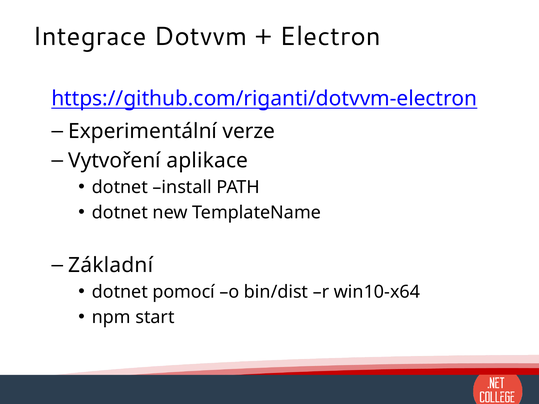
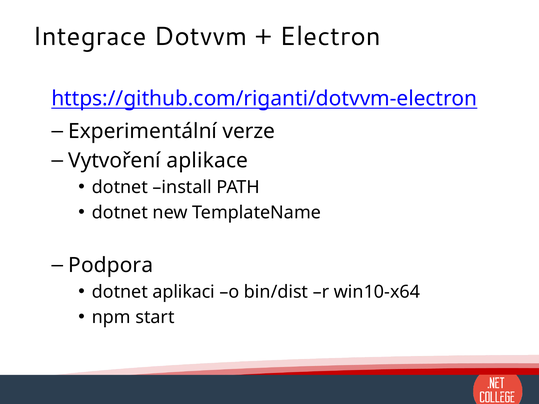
Základní: Základní -> Podpora (111, 265)
pomocí: pomocí -> aplikaci (184, 292)
